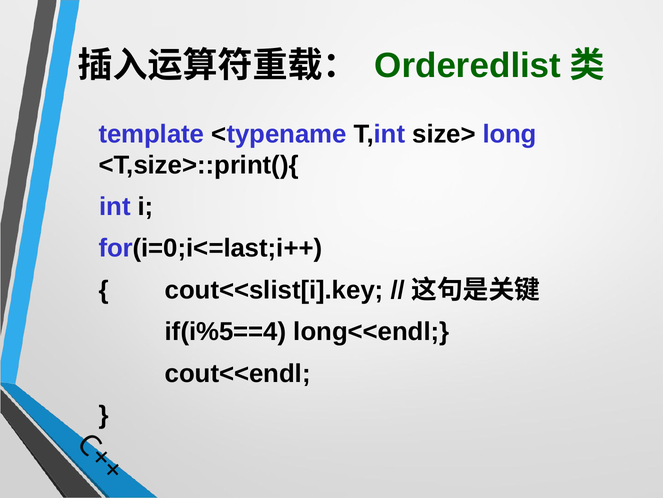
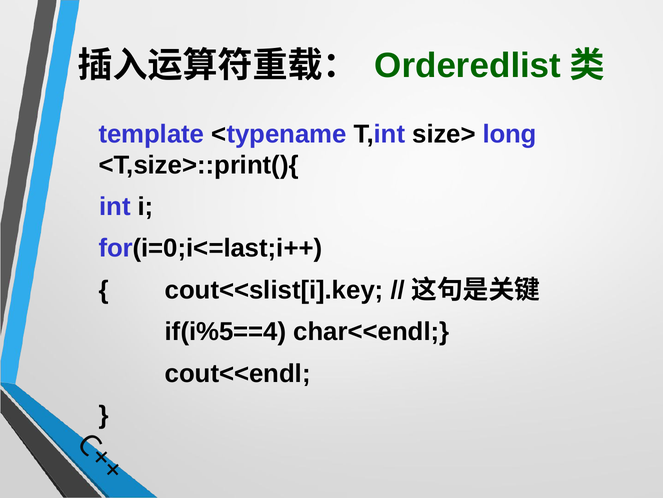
long<<endl: long<<endl -> char<<endl (371, 331)
